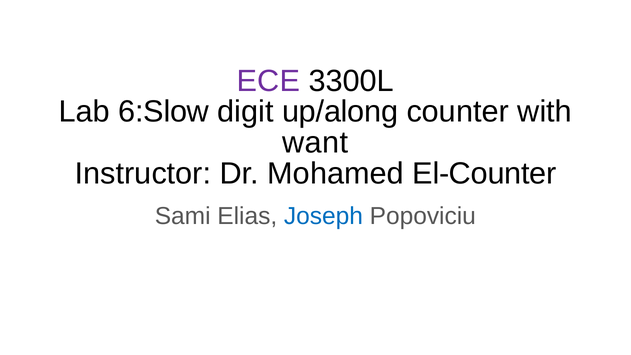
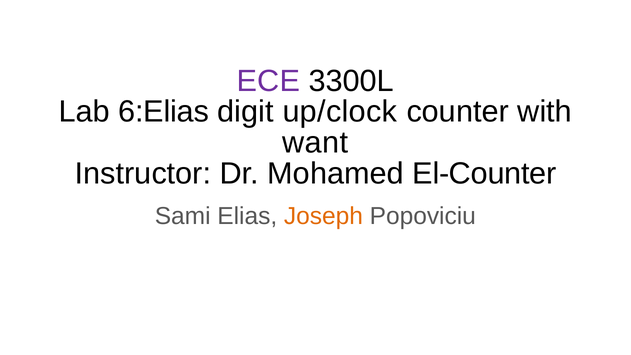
6:Slow: 6:Slow -> 6:Elias (164, 112)
up/along: up/along -> up/clock (340, 112)
Joseph colour: blue -> orange (323, 216)
